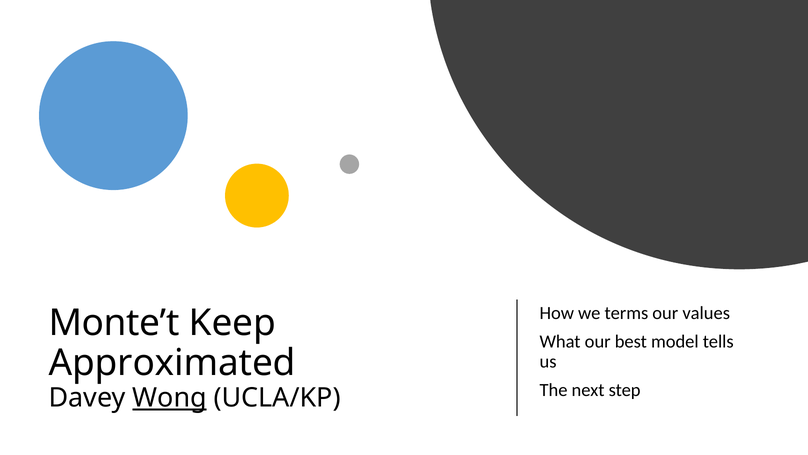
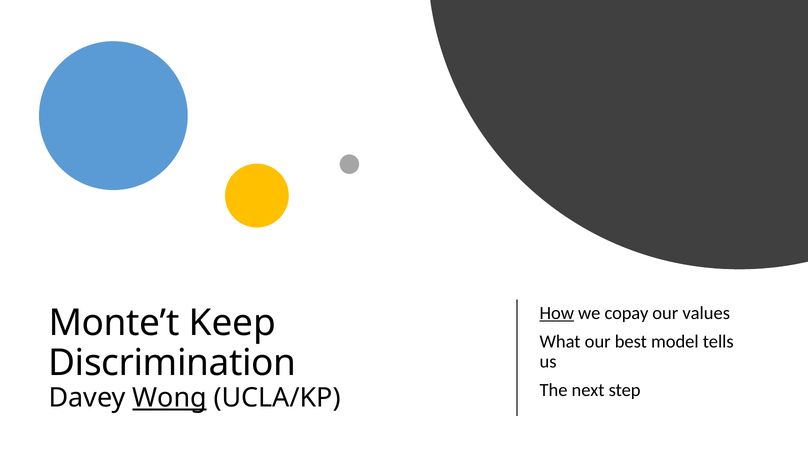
How underline: none -> present (557, 313)
terms: terms -> copay (626, 313)
Approximated: Approximated -> Discrimination (172, 363)
